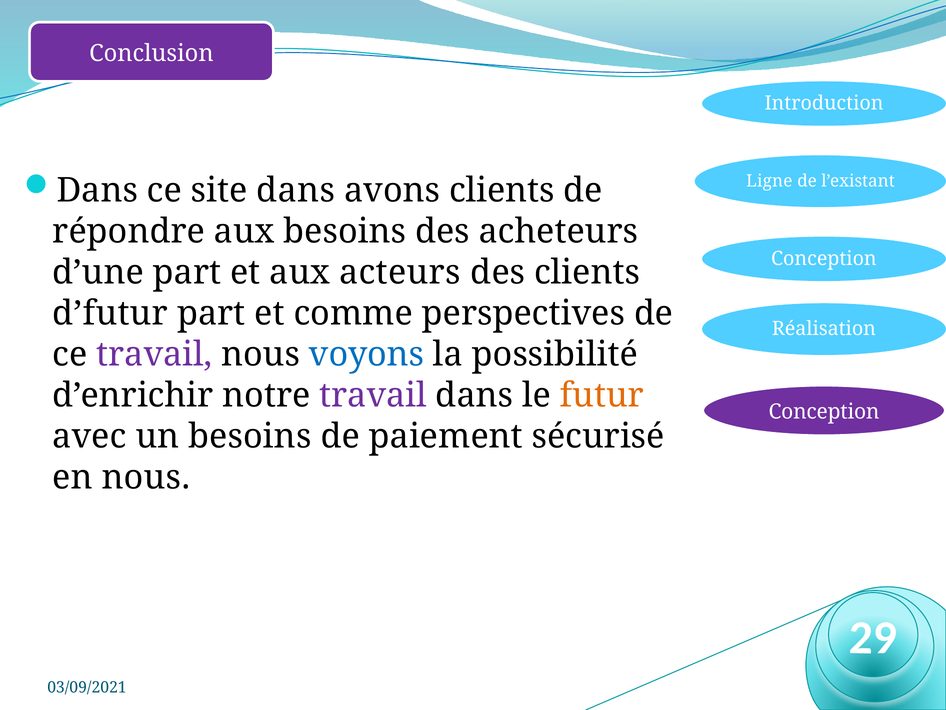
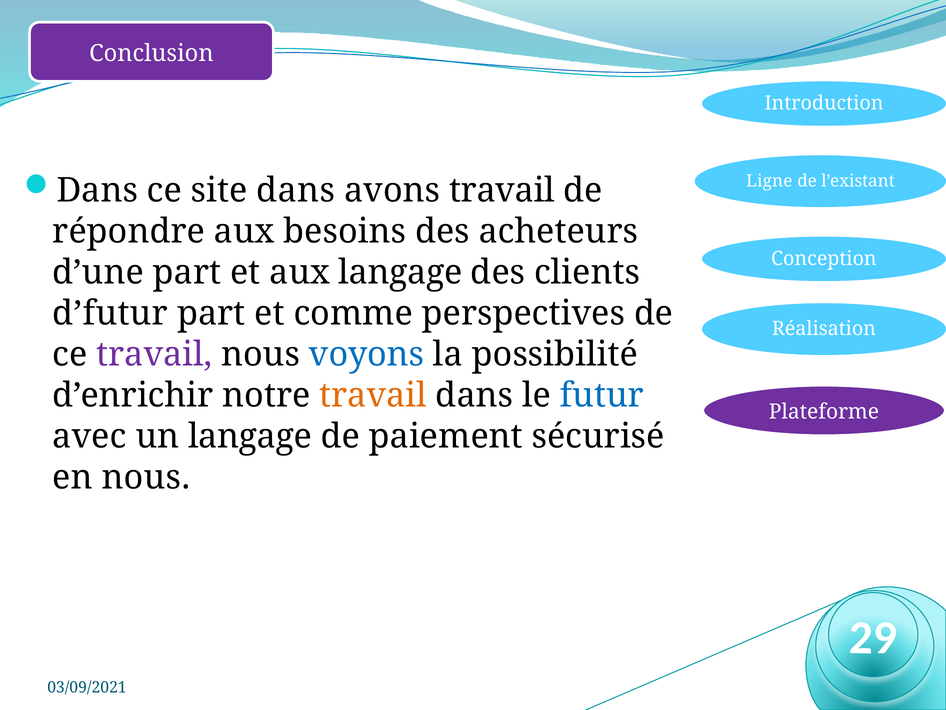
avons clients: clients -> travail (502, 190)
aux acteurs: acteurs -> langage (400, 272)
travail colour: purple -> orange (373, 395)
futur colour: orange -> blue (602, 395)
Conception: Conception -> Plateforme (824, 412)
un besoins: besoins -> langage (250, 436)
